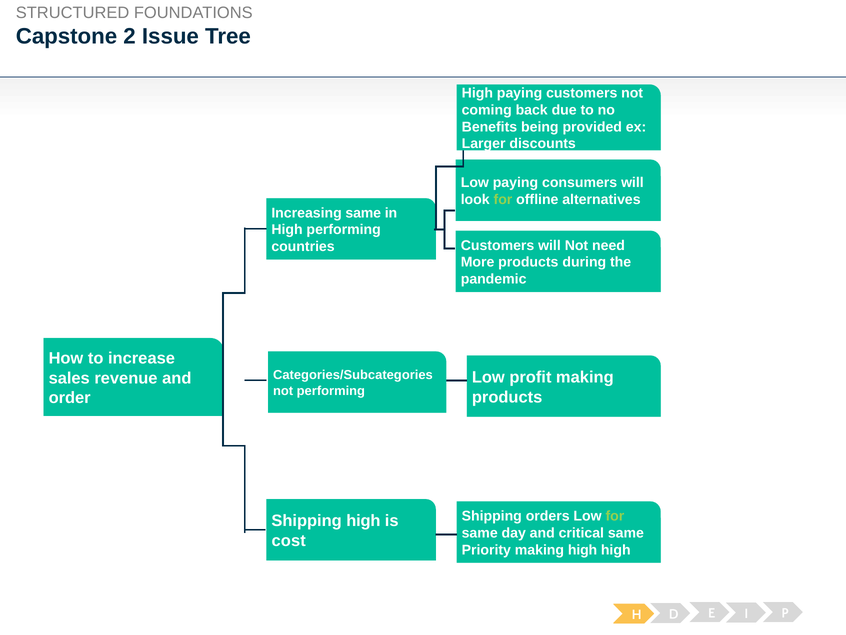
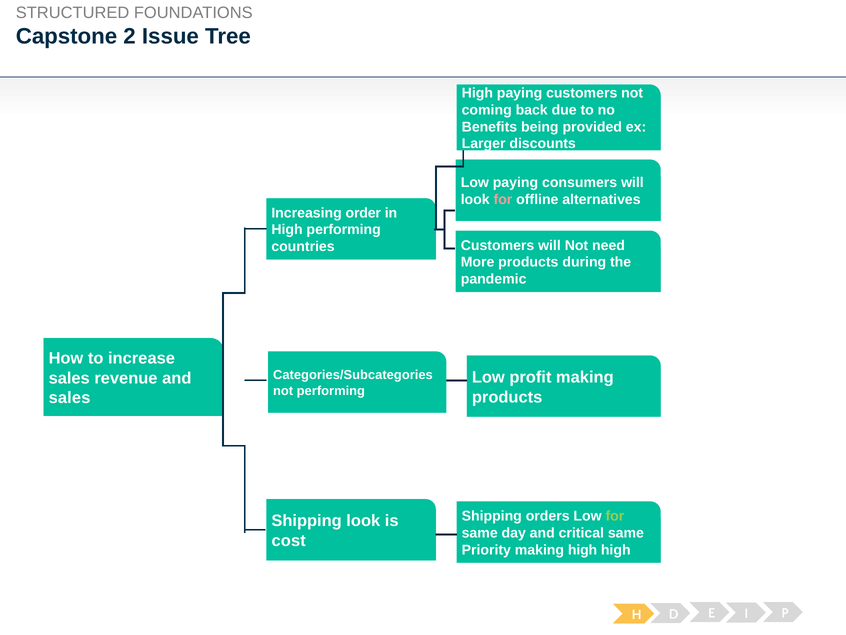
for colour: light green -> pink (503, 200)
Increasing same: same -> order (363, 213)
order: order -> sales (70, 398)
Shipping high: high -> look (363, 521)
